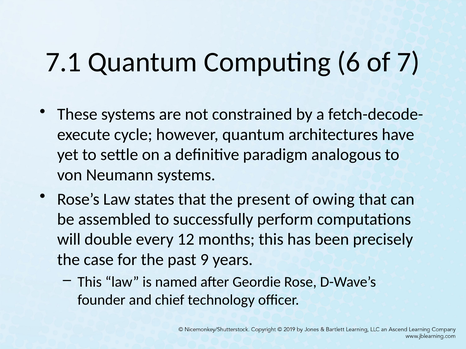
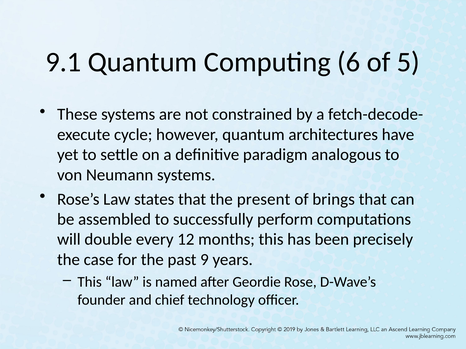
7.1: 7.1 -> 9.1 (63, 62)
7: 7 -> 5 (408, 62)
owing: owing -> brings (334, 199)
